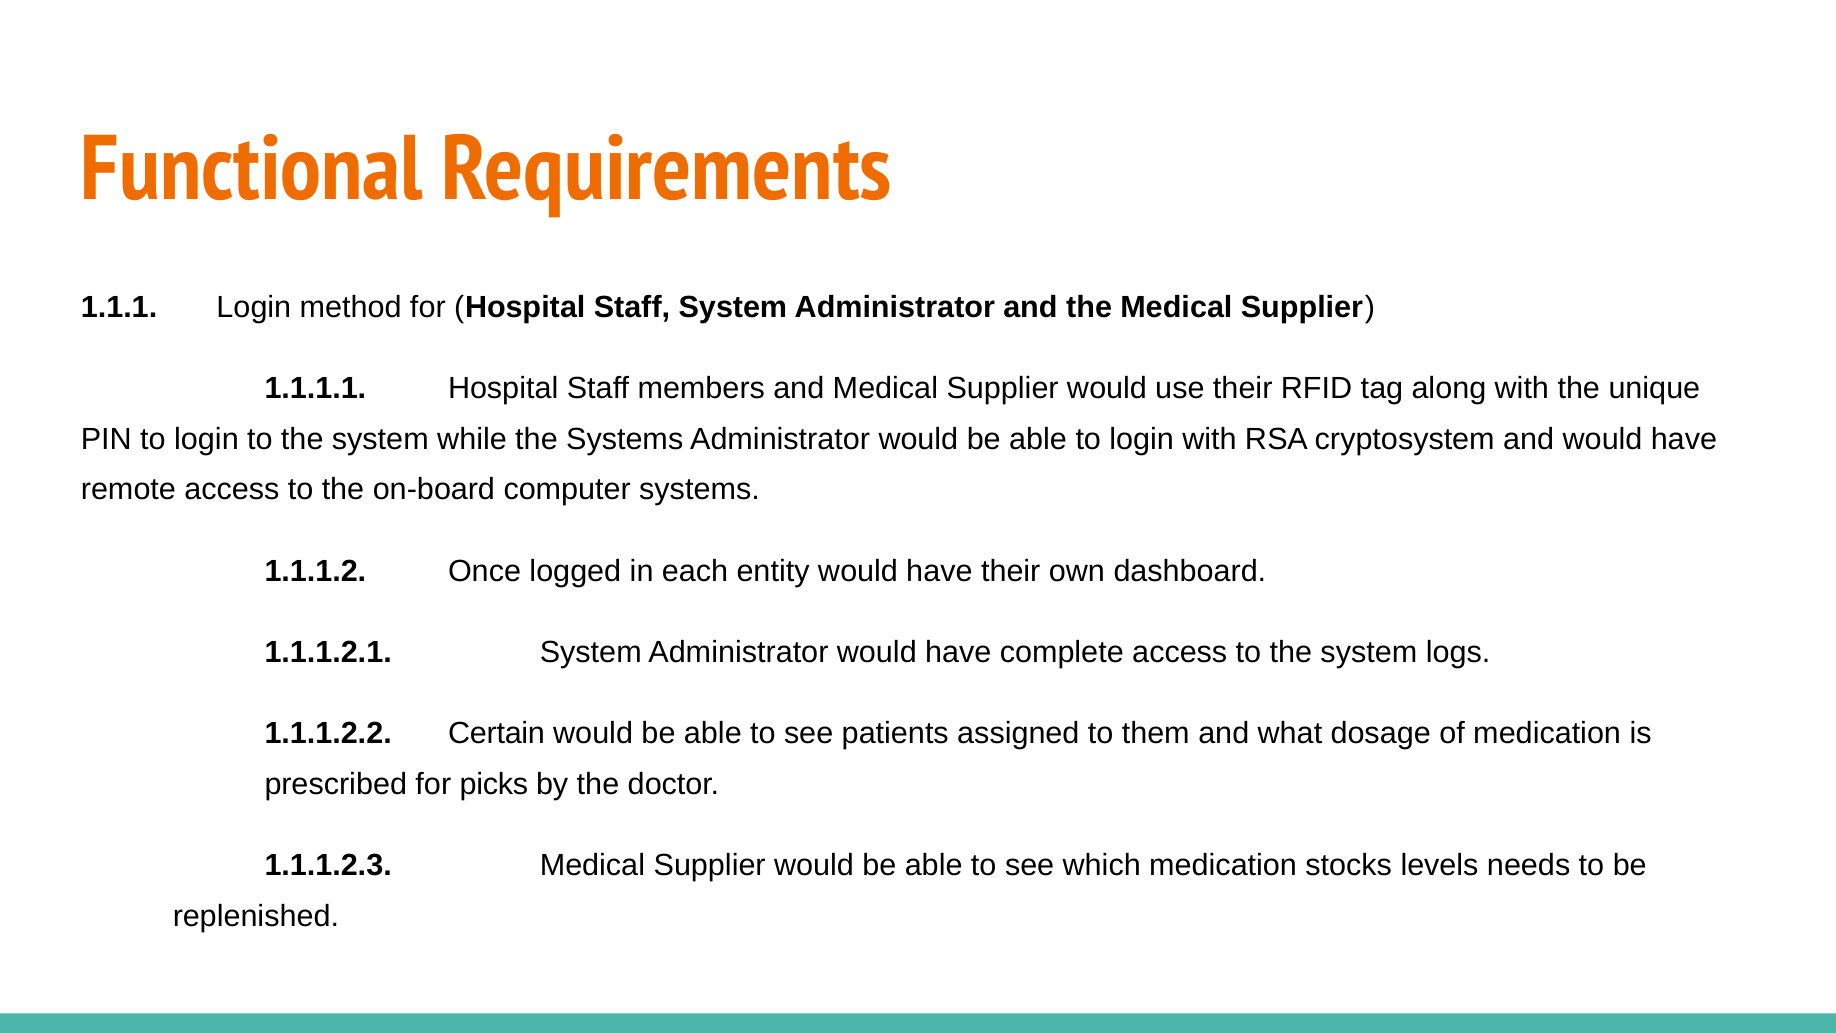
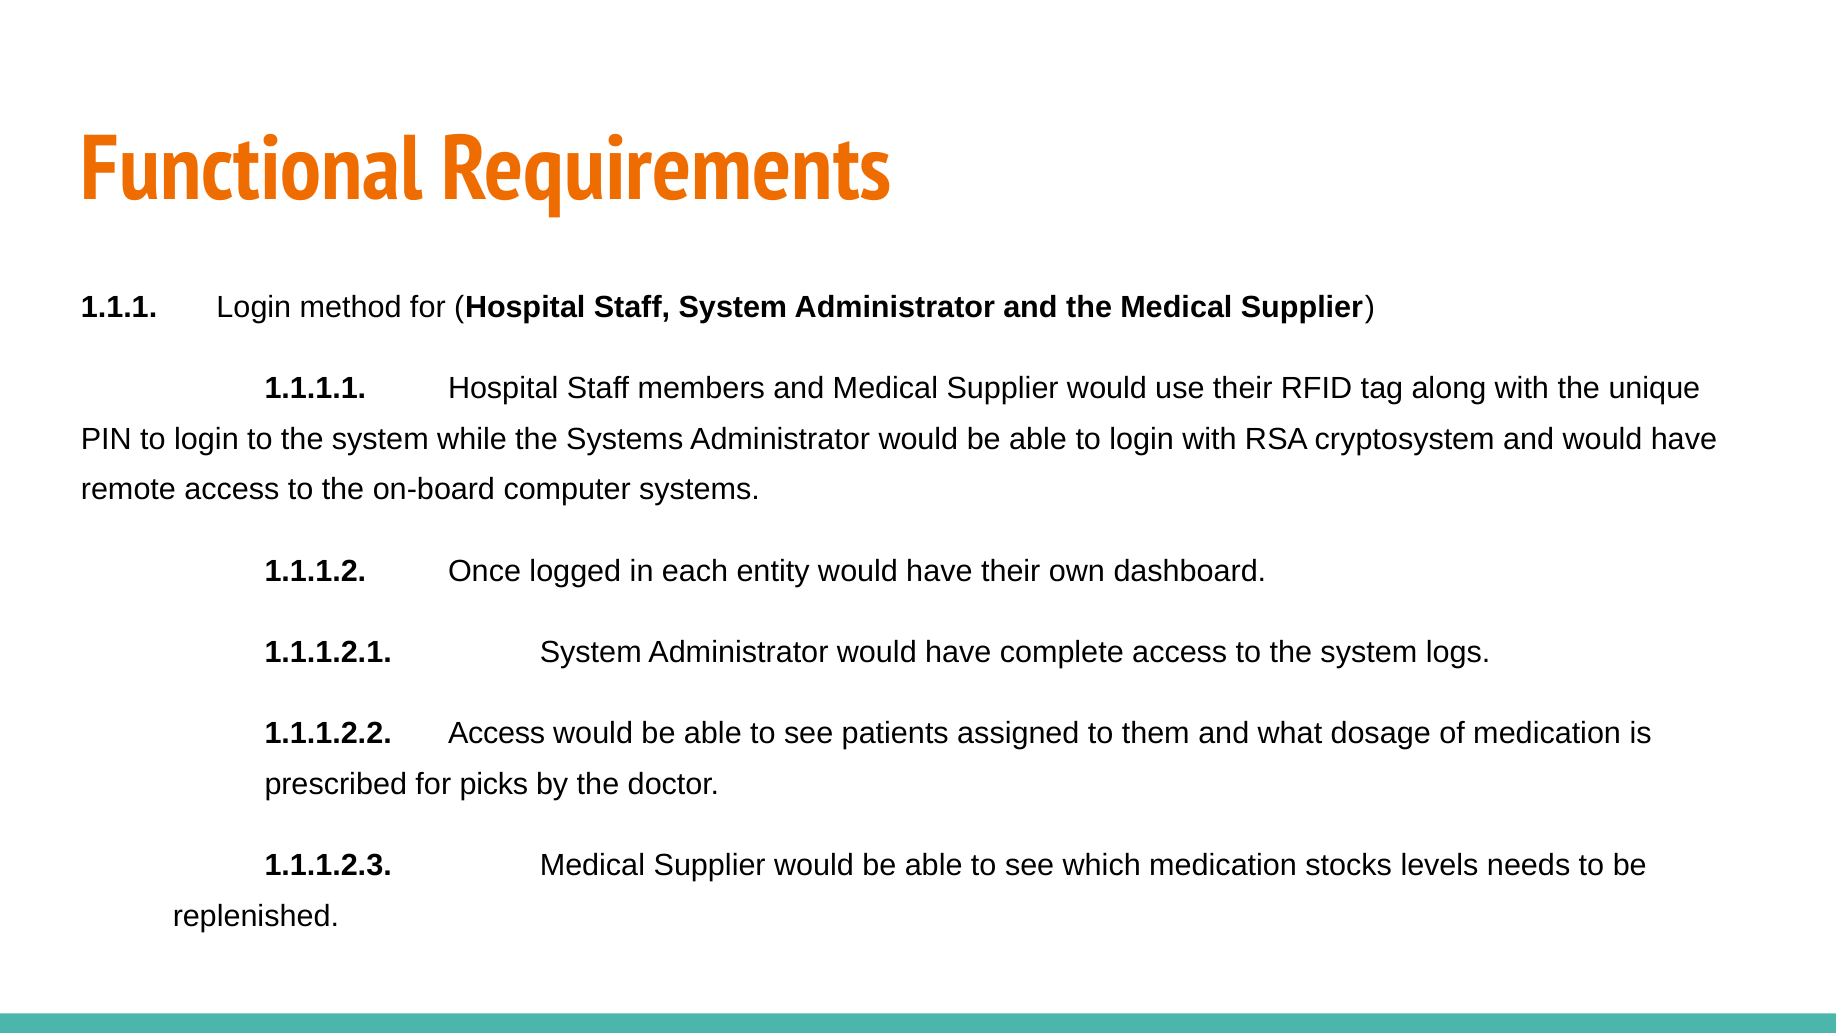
1.1.1.2.2 Certain: Certain -> Access (497, 733)
